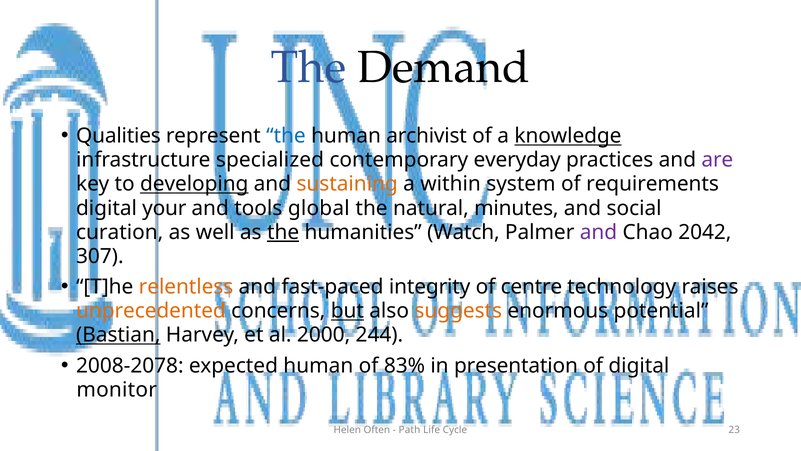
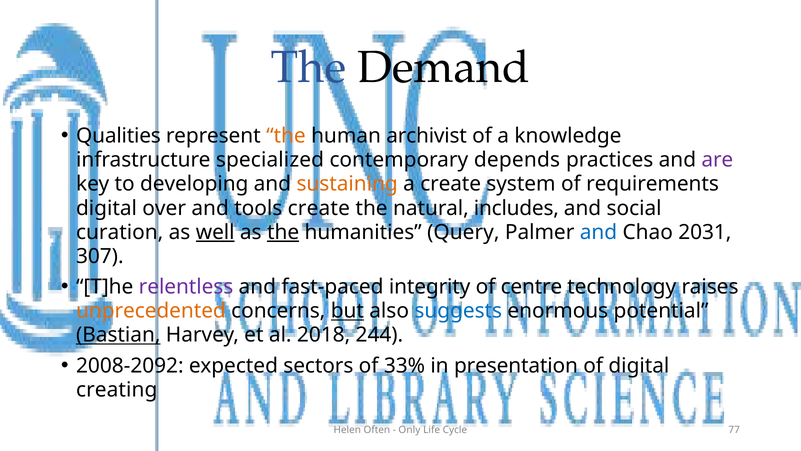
the colour: blue -> orange (286, 136)
knowledge underline: present -> none (568, 136)
everyday: everyday -> depends (517, 160)
developing underline: present -> none (194, 184)
a within: within -> create (451, 184)
your: your -> over (164, 208)
tools global: global -> create (319, 208)
minutes: minutes -> includes (516, 208)
well underline: none -> present (215, 232)
Watch: Watch -> Query (463, 232)
and colour: purple -> blue (599, 232)
2042: 2042 -> 2031 (705, 232)
relentless colour: orange -> purple (186, 287)
suggests colour: orange -> blue (458, 311)
2000: 2000 -> 2018 (324, 335)
2008-2078: 2008-2078 -> 2008-2092 (130, 365)
expected human: human -> sectors (318, 365)
83%: 83% -> 33% (404, 365)
monitor: monitor -> creating (117, 389)
Path: Path -> Only (409, 429)
23: 23 -> 77 (734, 429)
